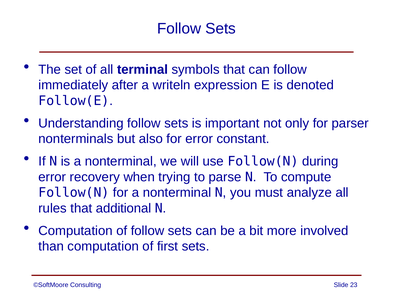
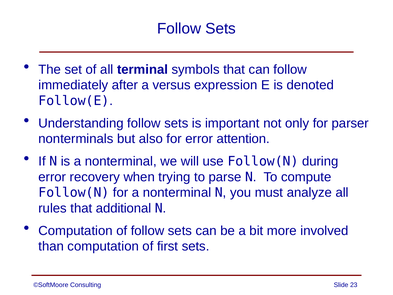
writeln: writeln -> versus (172, 85)
constant: constant -> attention (243, 139)
